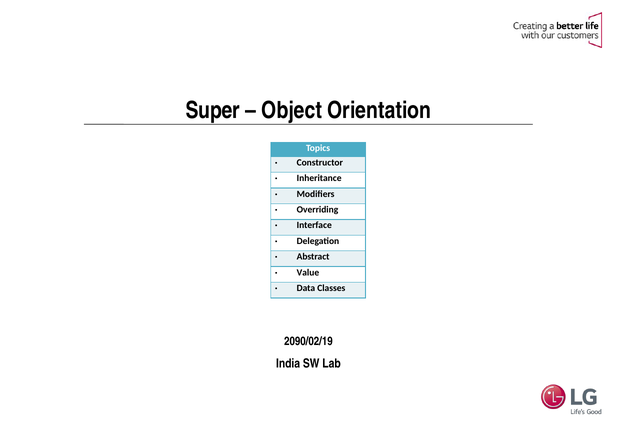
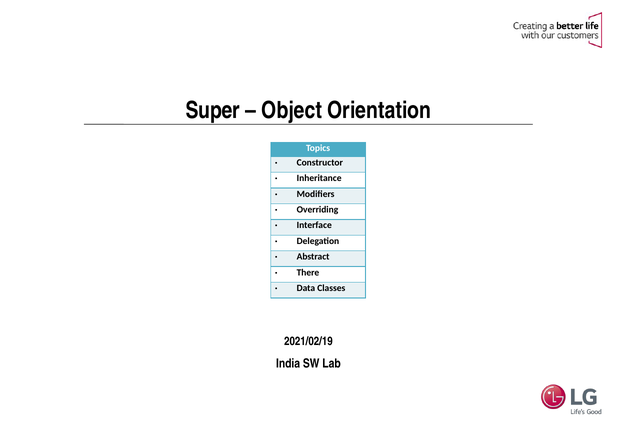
Value: Value -> There (308, 273)
2090/02/19: 2090/02/19 -> 2021/02/19 (308, 341)
